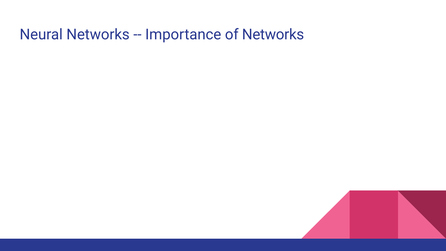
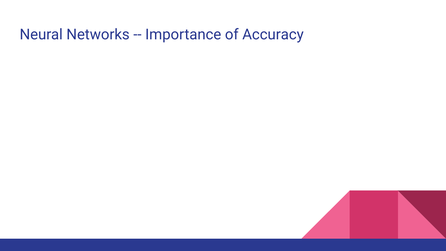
of Networks: Networks -> Accuracy (273, 34)
